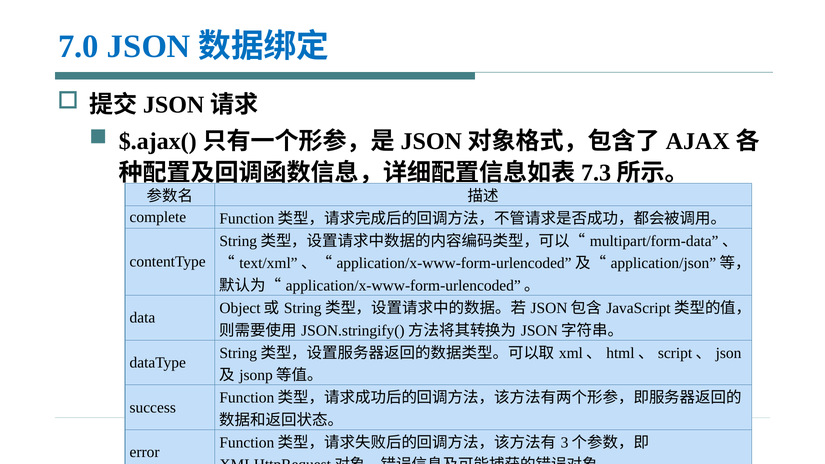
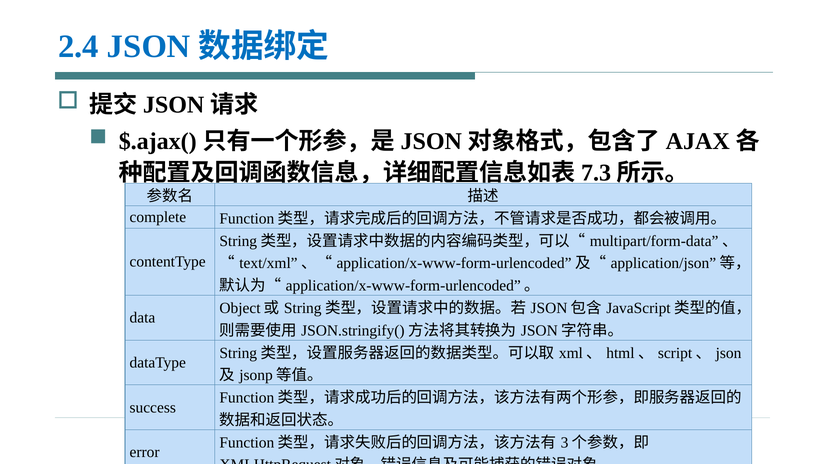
7.0: 7.0 -> 2.4 (78, 47)
